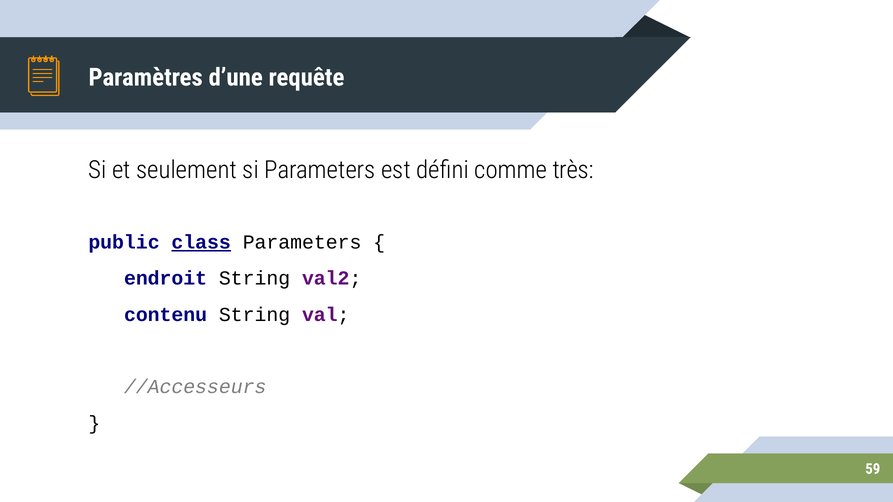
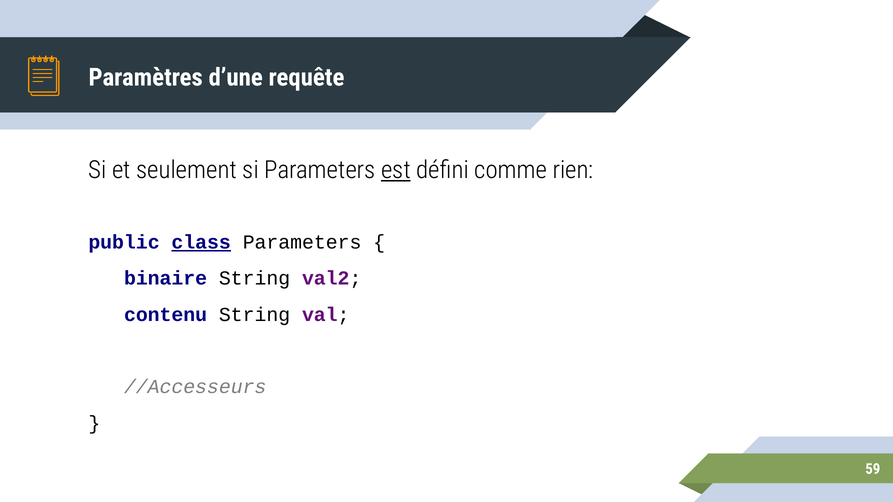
est underline: none -> present (396, 170)
très: très -> rien (573, 170)
endroit: endroit -> binaire (166, 279)
